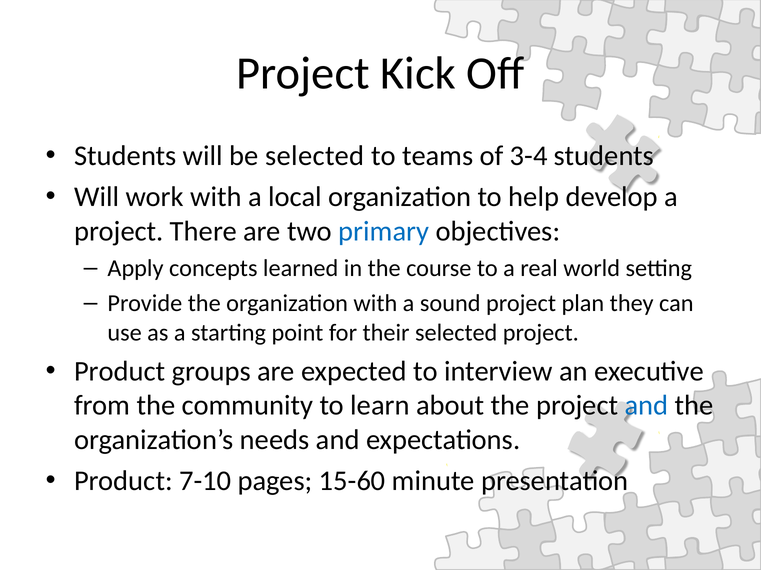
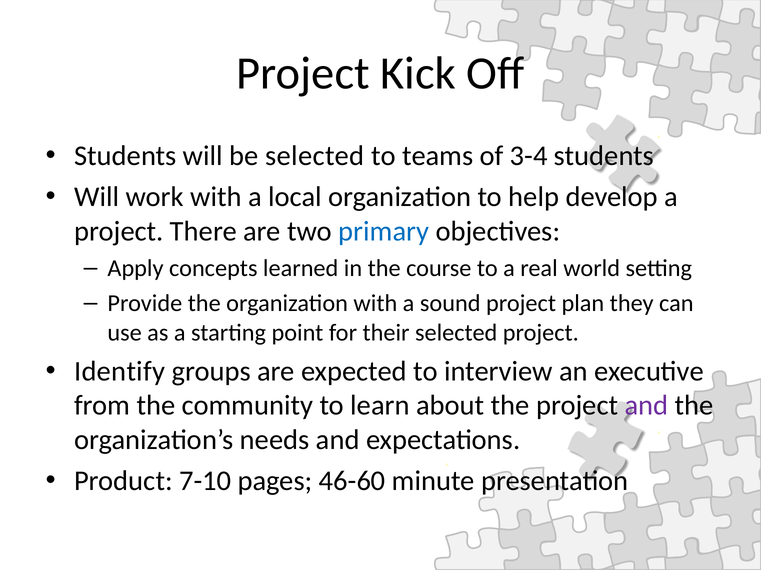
Product: Product -> Identify (120, 372)
and colour: blue -> purple (647, 406)
15-60: 15-60 -> 46-60 (352, 481)
